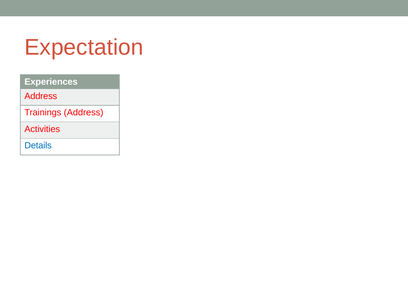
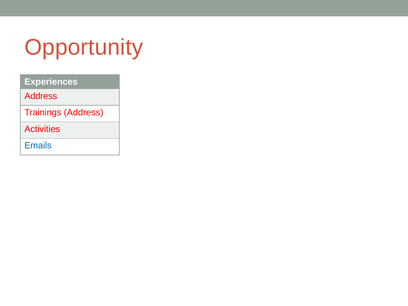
Expectation: Expectation -> Opportunity (84, 47)
Details: Details -> Emails (38, 146)
